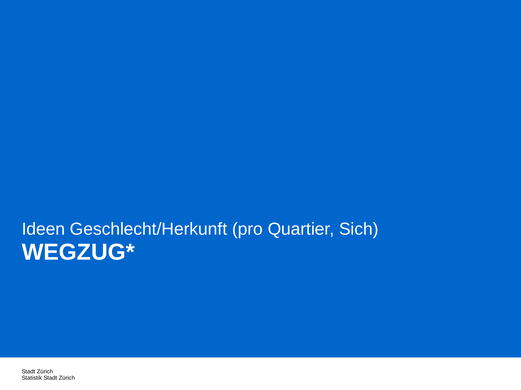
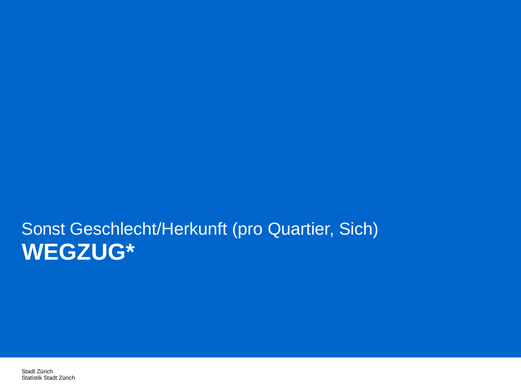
Ideen: Ideen -> Sonst (43, 229)
